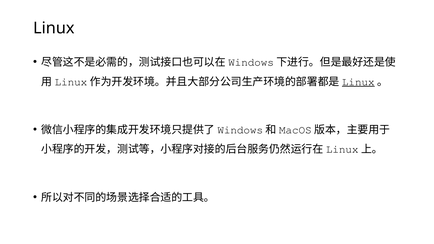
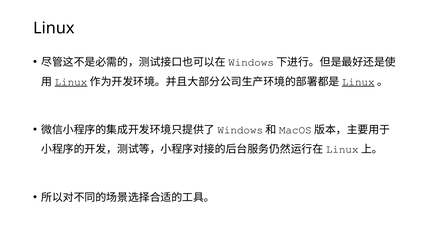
Linux underline: none -> present (71, 82)
